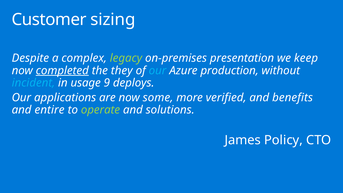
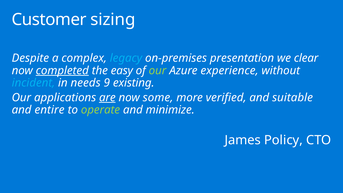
legacy colour: light green -> light blue (126, 58)
keep: keep -> clear (306, 58)
they: they -> easy (122, 71)
our colour: light blue -> light green (158, 71)
production: production -> experience (229, 71)
usage: usage -> needs (86, 83)
deploys: deploys -> existing (134, 83)
are underline: none -> present (107, 98)
benefits: benefits -> suitable (293, 98)
solutions: solutions -> minimize (170, 110)
